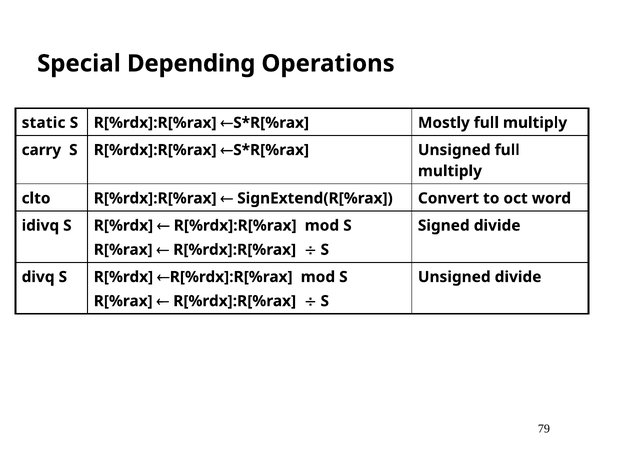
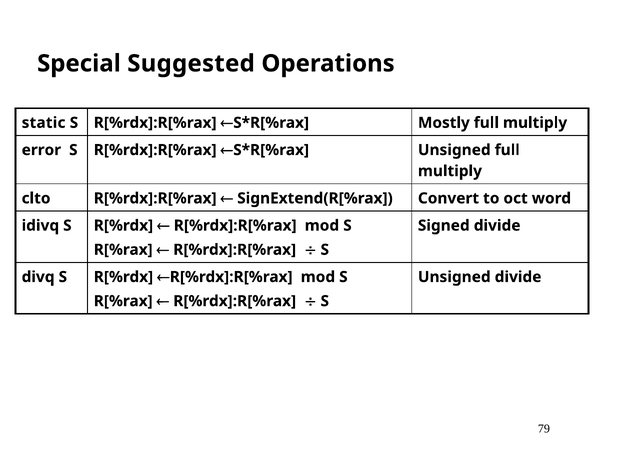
Depending: Depending -> Suggested (191, 63)
carry: carry -> error (41, 150)
